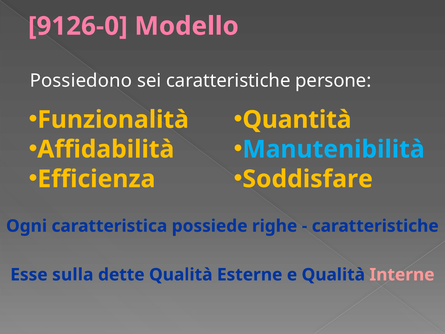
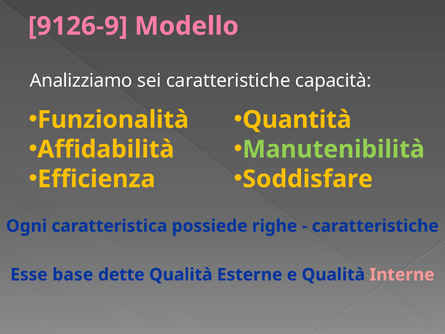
9126-0: 9126-0 -> 9126-9 (78, 26)
Possiedono: Possiedono -> Analizziamo (81, 81)
persone: persone -> capacità (333, 81)
Manutenibilità colour: light blue -> light green (334, 149)
sulla: sulla -> base (73, 275)
